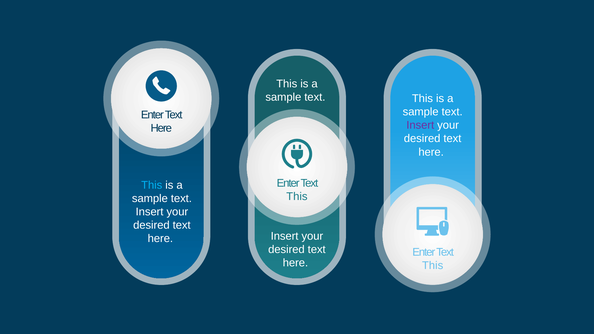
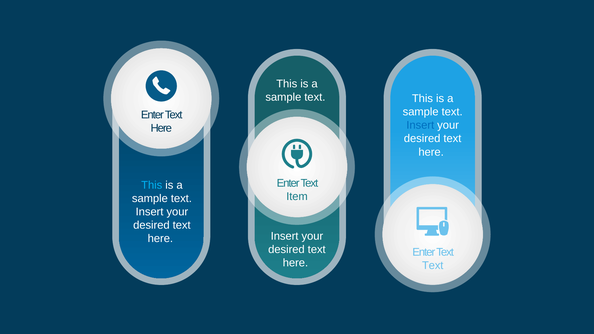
Insert colour: purple -> blue (420, 125)
This: This -> Item (297, 197)
This: This -> Text (433, 266)
